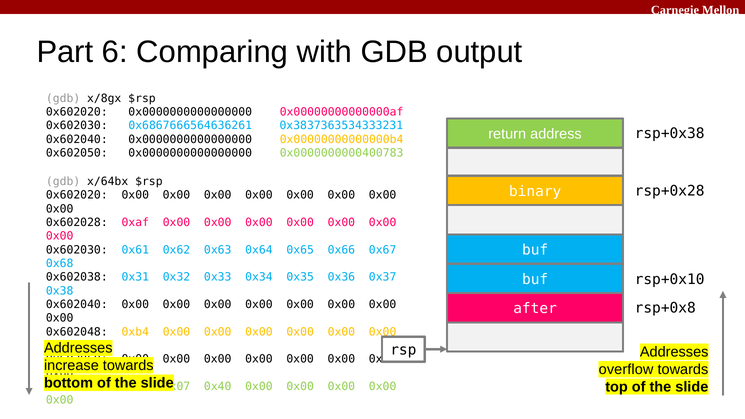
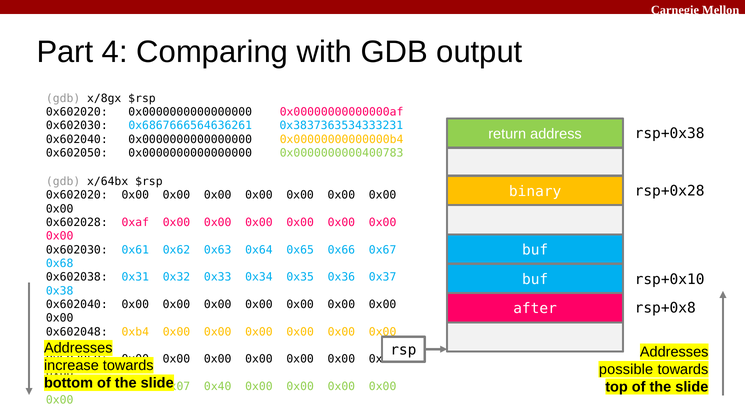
6: 6 -> 4 (115, 52)
overflow: overflow -> possible (626, 370)
